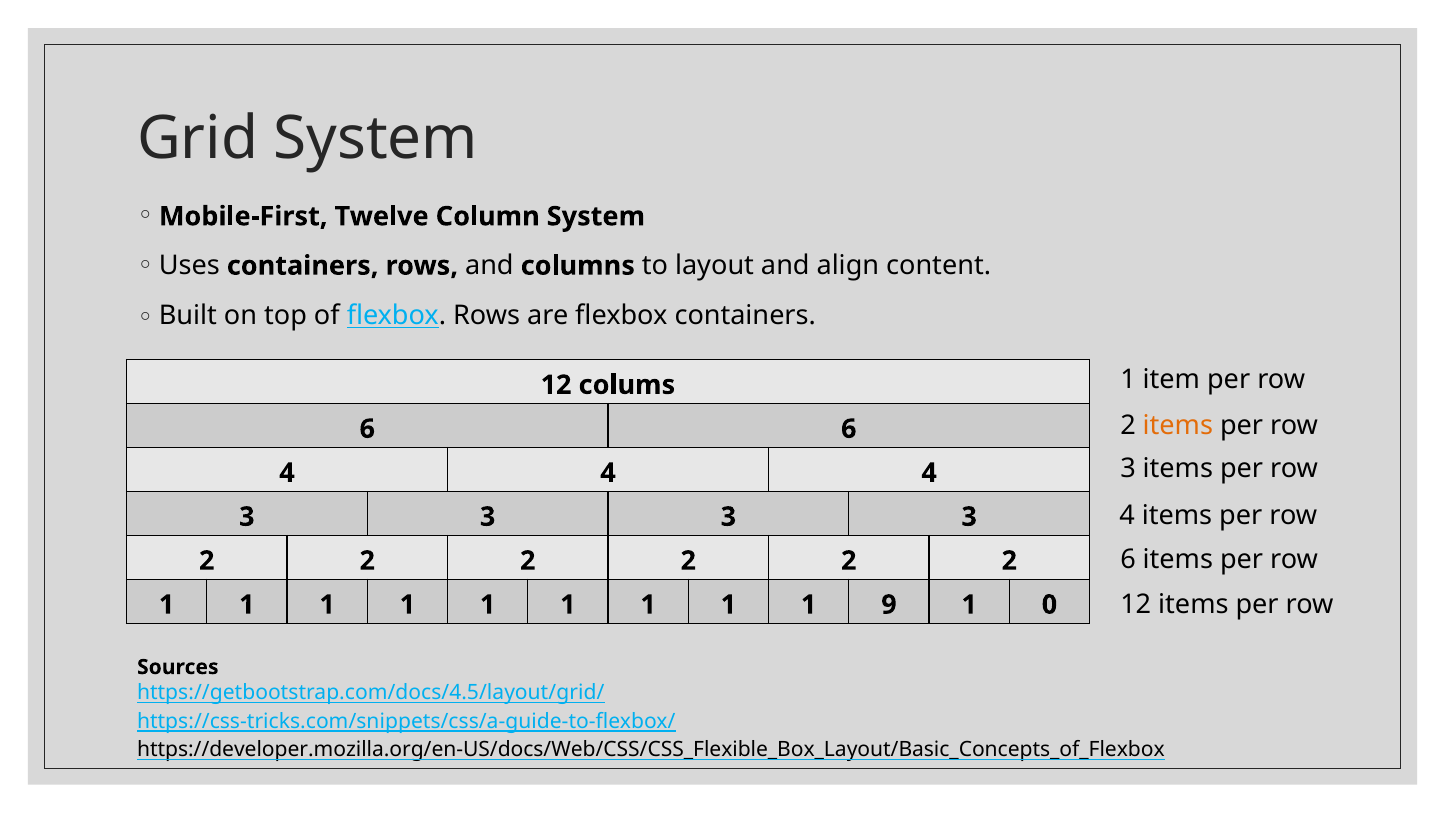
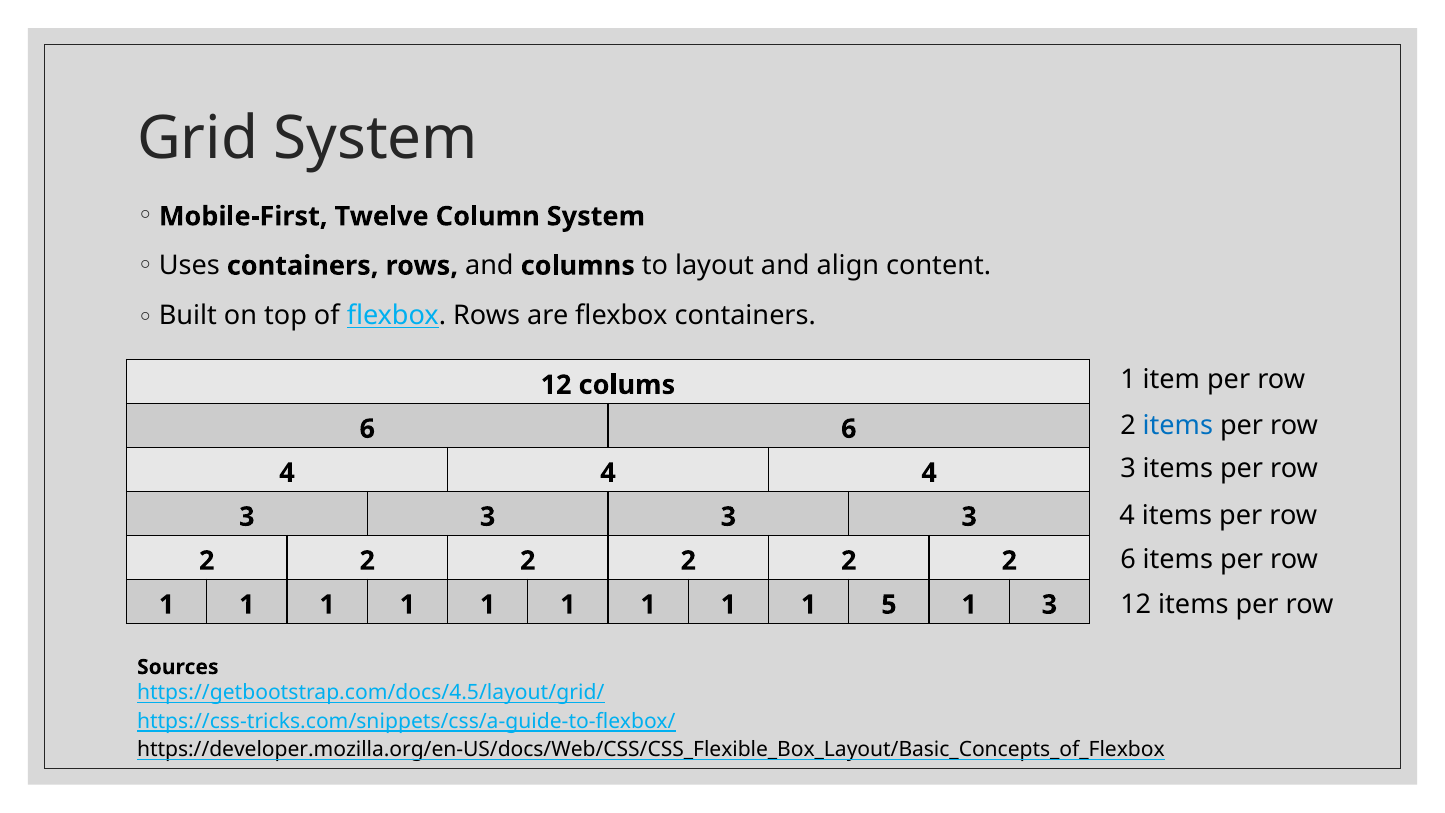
items colour: orange -> blue (1178, 425)
9: 9 -> 5 (889, 605)
1 0: 0 -> 3 (1049, 605)
